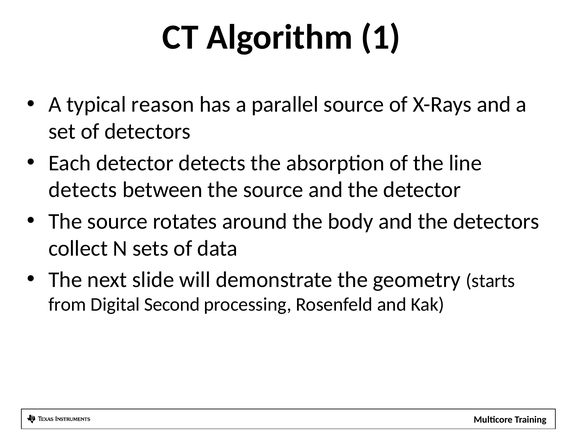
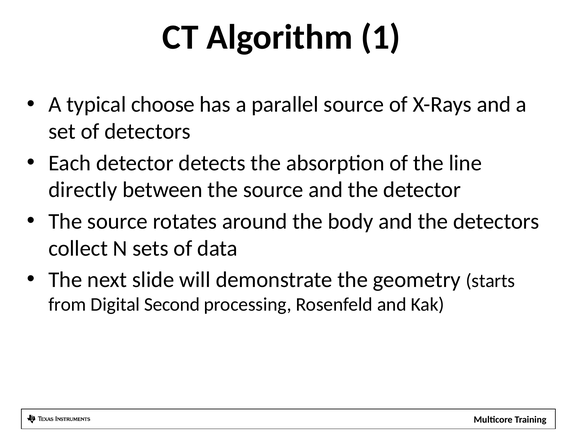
reason: reason -> choose (163, 104)
detects: detects -> directly (83, 190)
